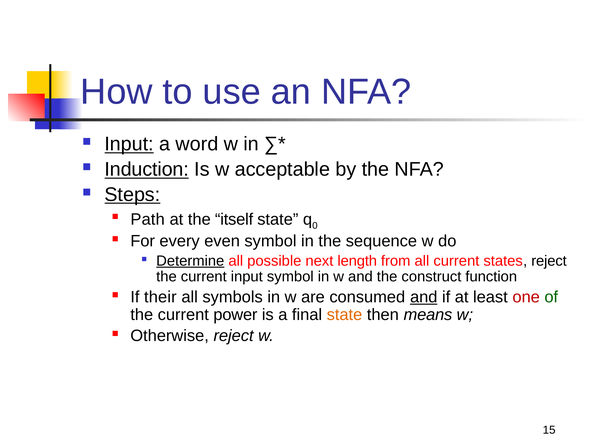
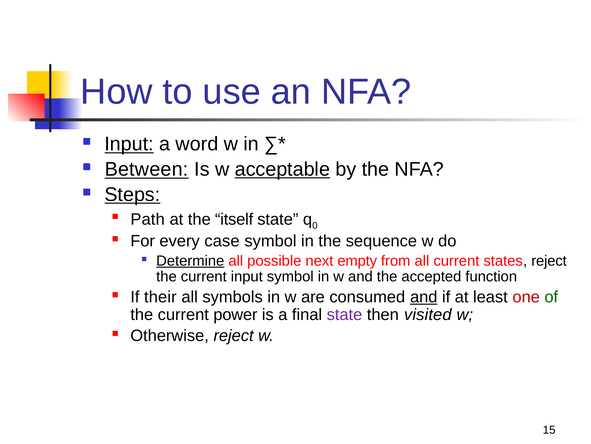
Induction: Induction -> Between (147, 169)
acceptable underline: none -> present (282, 169)
even: even -> case (222, 241)
length: length -> empty (357, 260)
construct: construct -> accepted (431, 276)
state colour: orange -> purple (344, 314)
means: means -> visited (428, 314)
